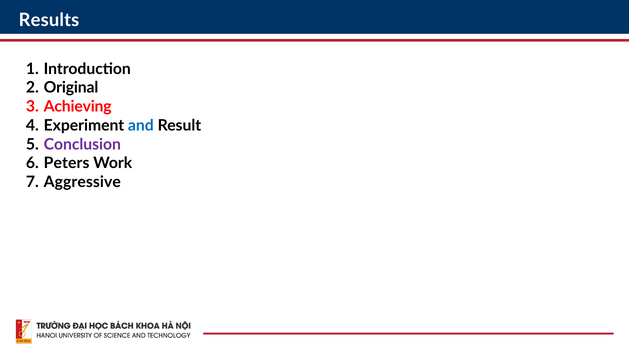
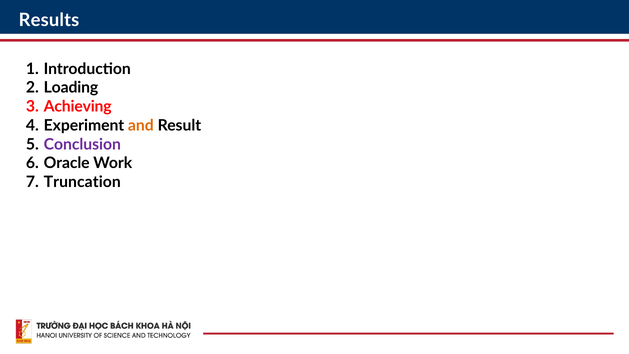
Original: Original -> Loading (71, 88)
and colour: blue -> orange (141, 125)
Peters: Peters -> Oracle (67, 163)
Aggressive: Aggressive -> Truncation (82, 182)
